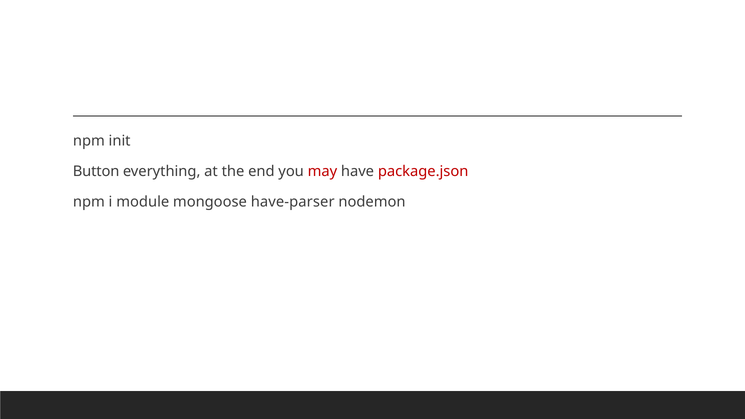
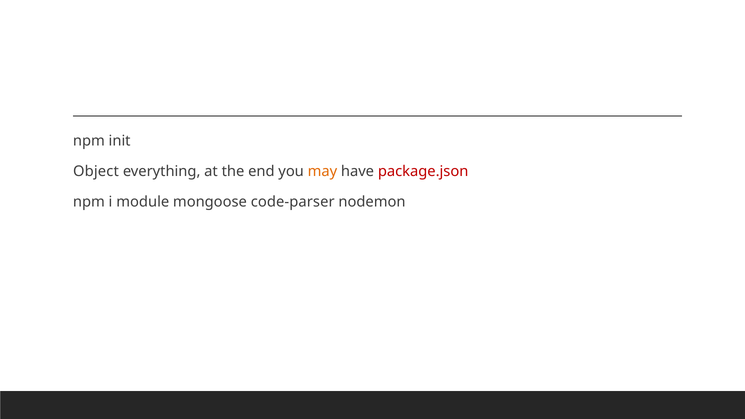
Button: Button -> Object (96, 171)
may colour: red -> orange (322, 171)
have-parser: have-parser -> code-parser (293, 202)
